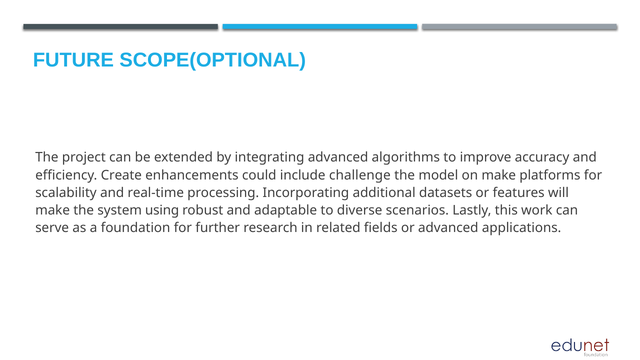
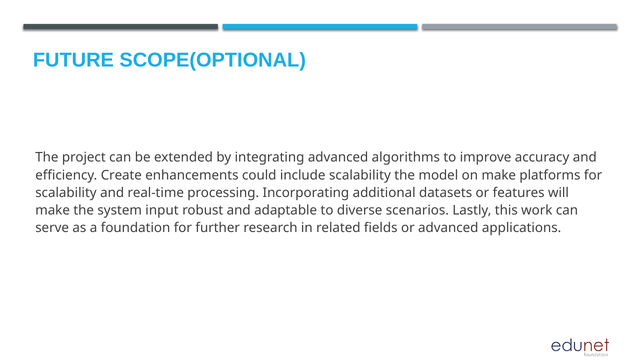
include challenge: challenge -> scalability (360, 175)
using: using -> input (162, 210)
